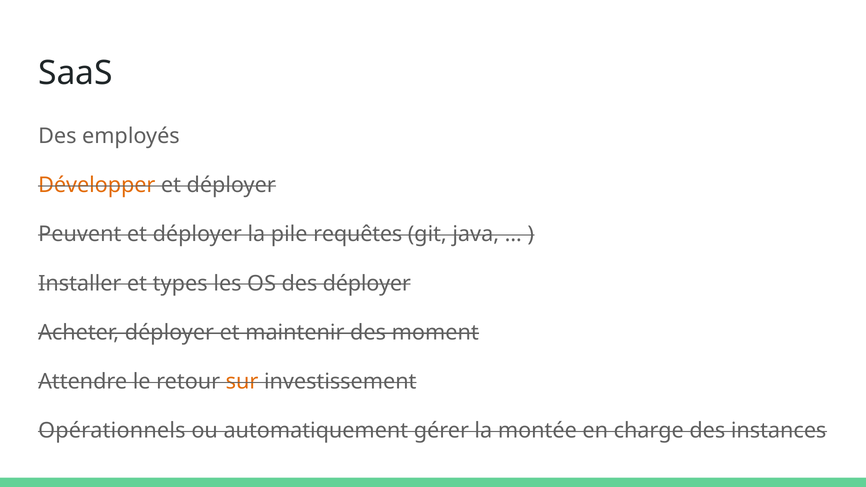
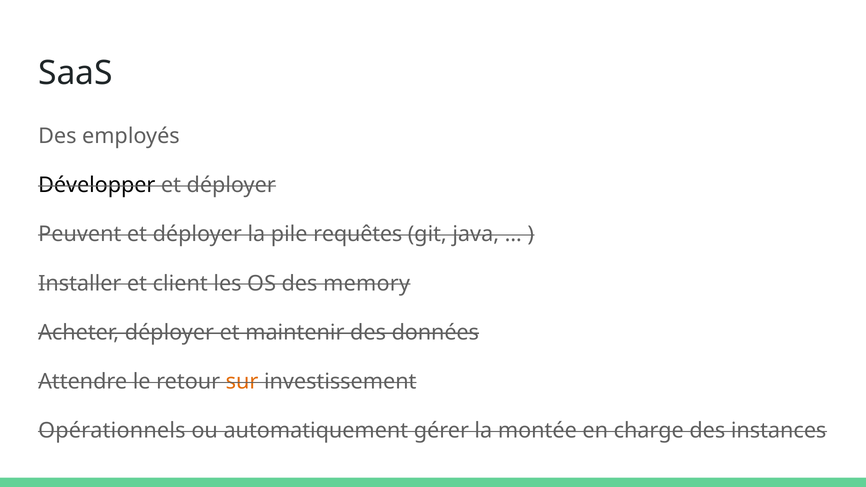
Développer colour: orange -> black (97, 185)
types: types -> client (180, 283)
des déployer: déployer -> memory (367, 283)
moment: moment -> données (435, 333)
